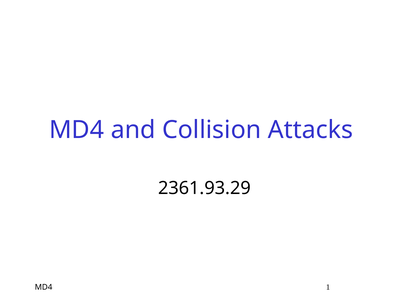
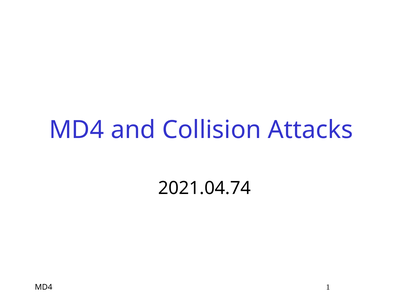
2361.93.29: 2361.93.29 -> 2021.04.74 (204, 188)
